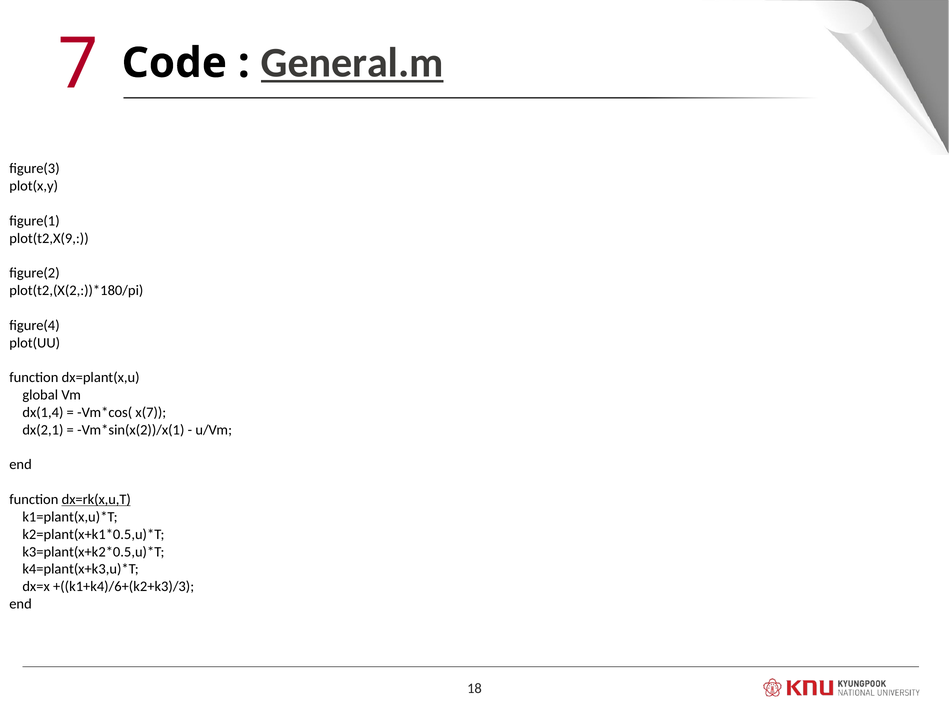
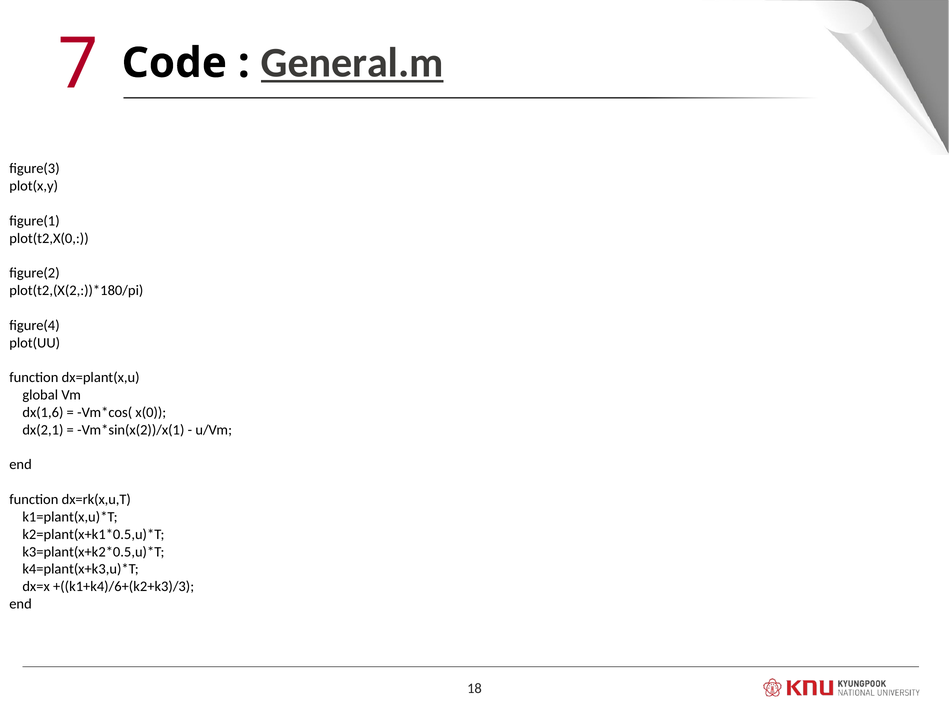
plot(t2,X(9: plot(t2,X(9 -> plot(t2,X(0 (49, 238)
dx(1,4: dx(1,4 -> dx(1,6 (43, 412)
x(7: x(7 -> x(0 (151, 412)
dx=rk(x,u,T underline: present -> none (96, 499)
